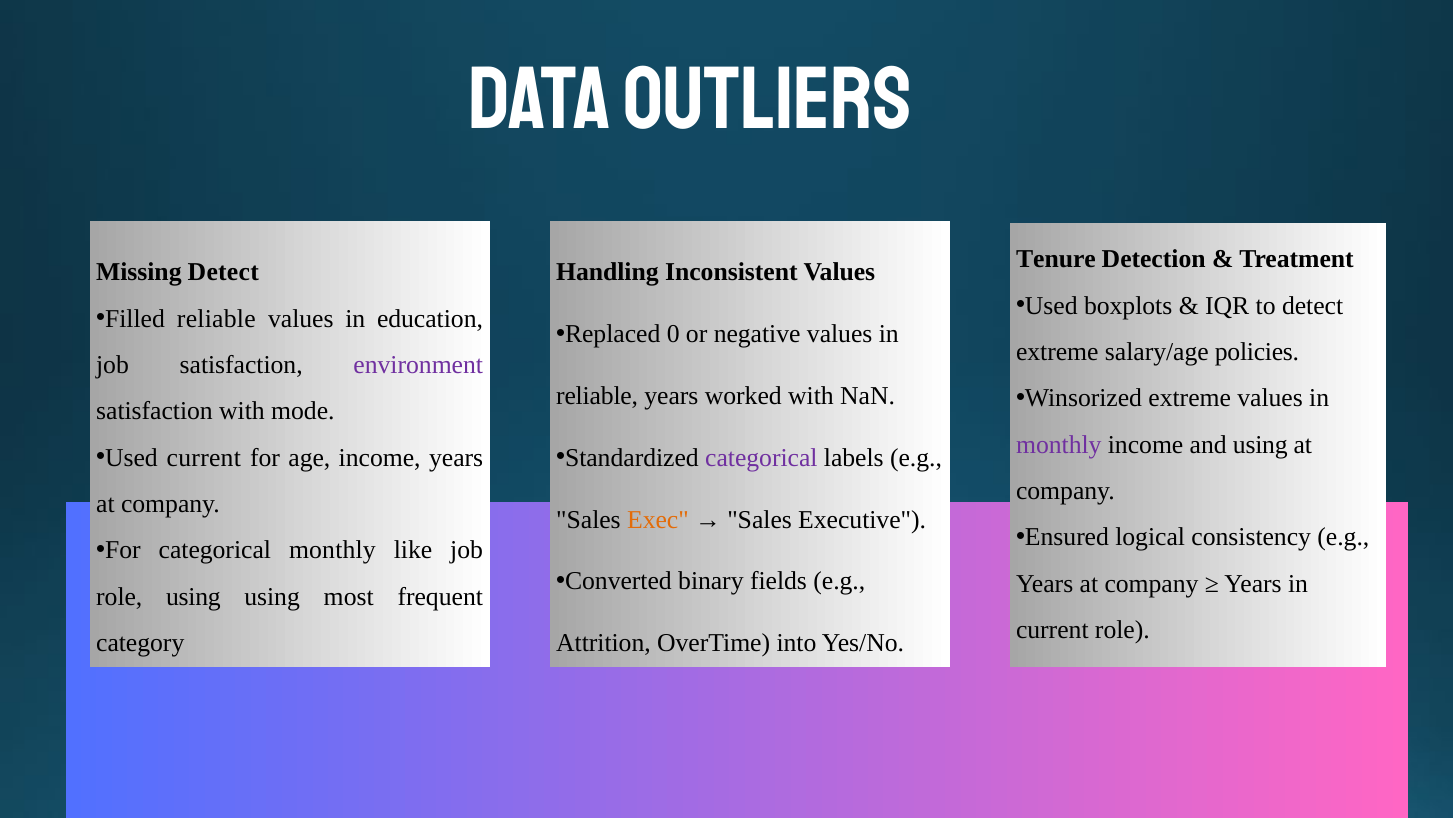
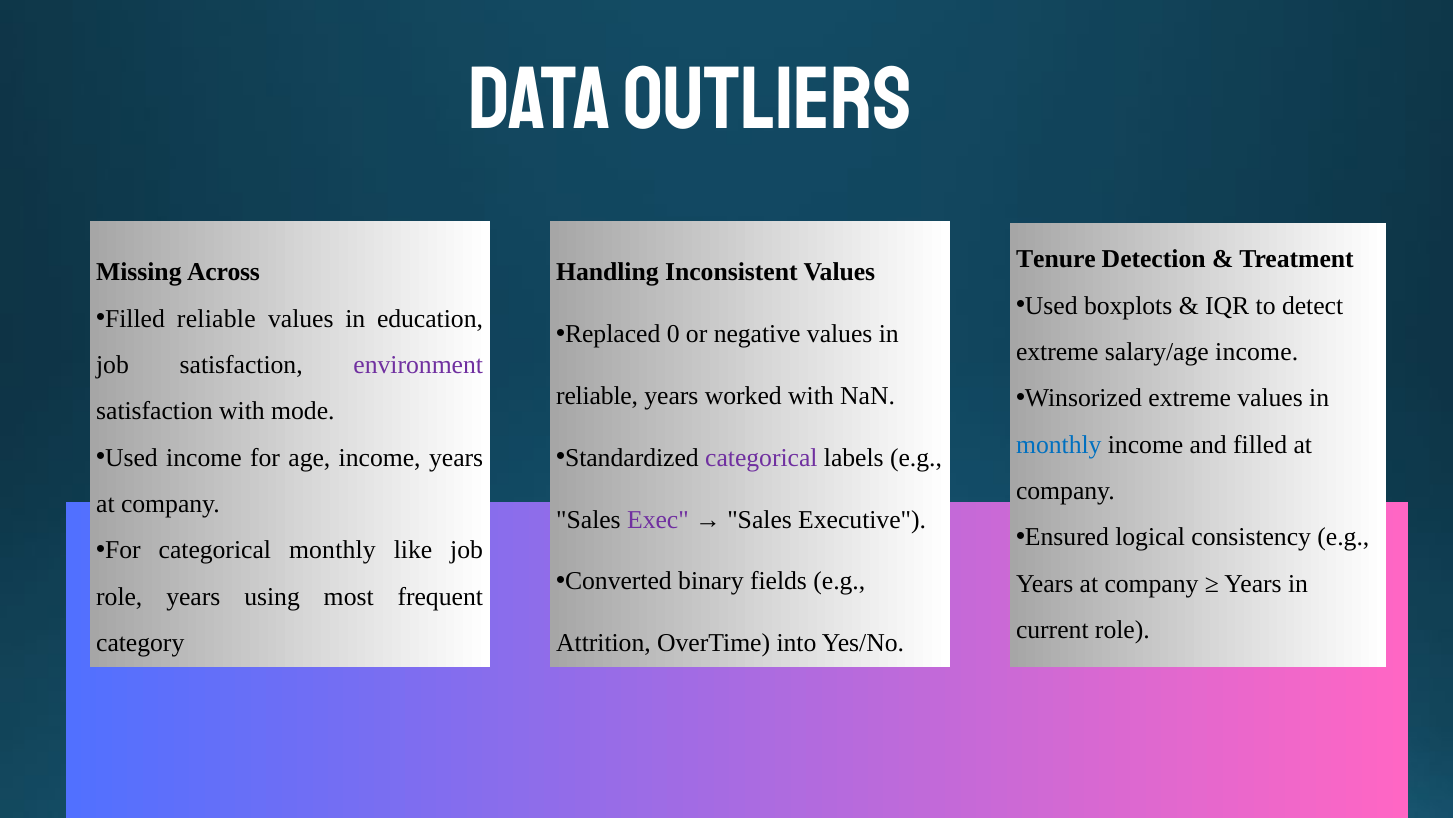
Missing Detect: Detect -> Across (224, 272)
salary/age policies: policies -> income (1257, 352)
monthly colour: purple -> blue (1059, 444)
and using: using -> filled (1260, 444)
Used current: current -> income (204, 457)
Exec colour: orange -> purple (658, 519)
role using: using -> years (193, 596)
